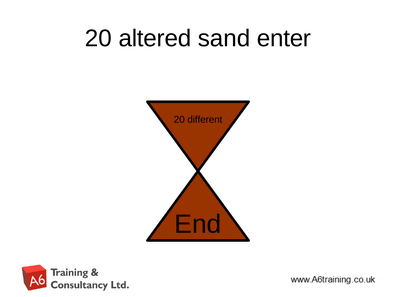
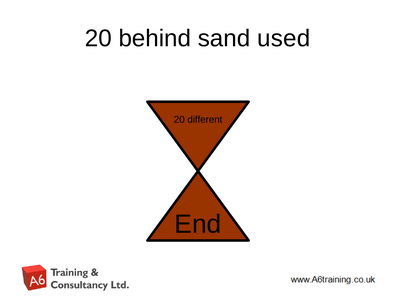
altered: altered -> behind (155, 38)
enter: enter -> used (284, 38)
